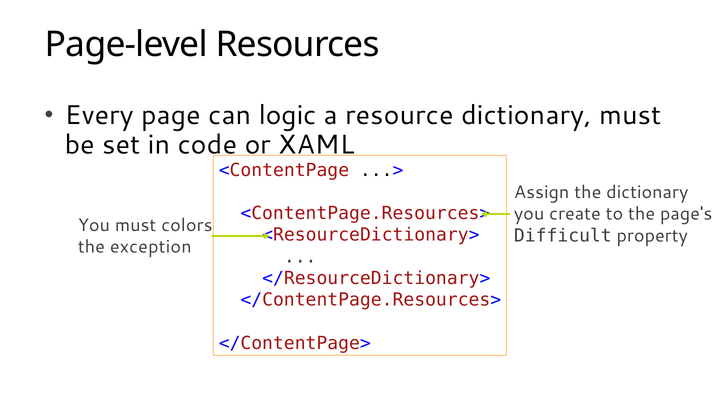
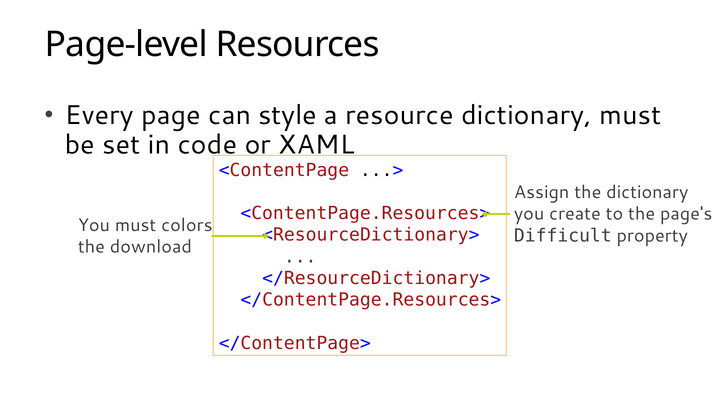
logic: logic -> style (288, 115)
exception: exception -> download (151, 247)
